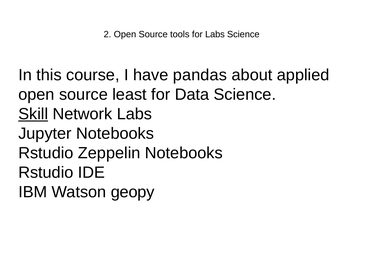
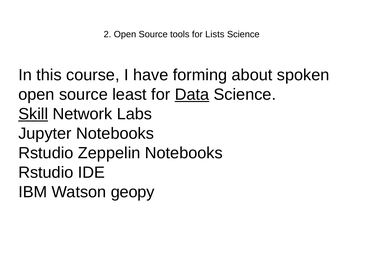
for Labs: Labs -> Lists (215, 34)
pandas: pandas -> forming (200, 75)
applied: applied -> spoken (303, 75)
Data underline: none -> present (192, 95)
